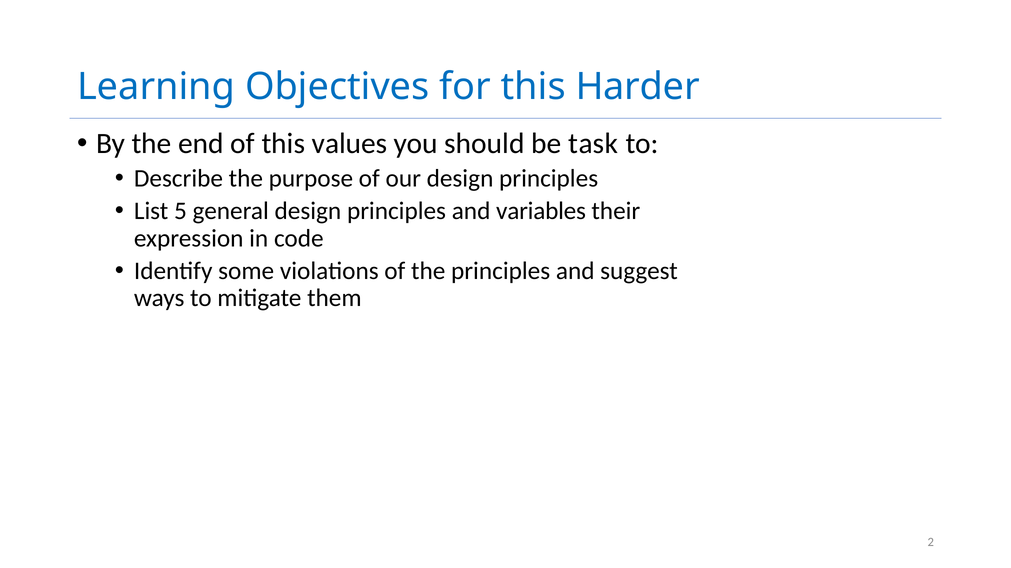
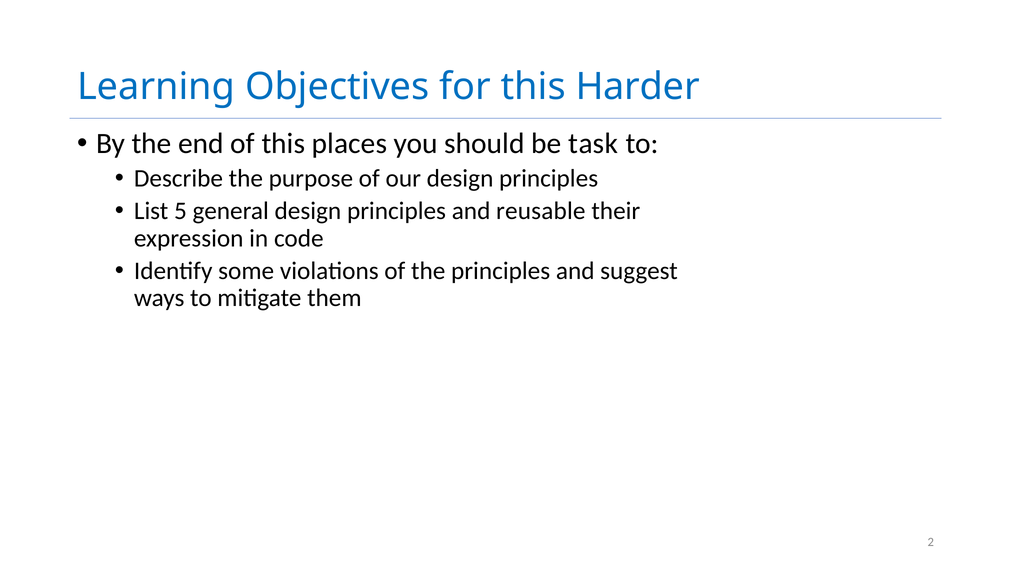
values: values -> places (349, 144)
variables: variables -> reusable (541, 211)
